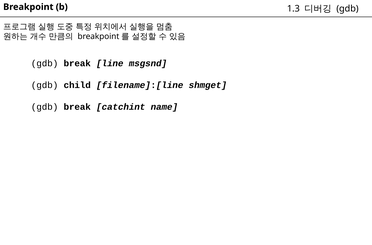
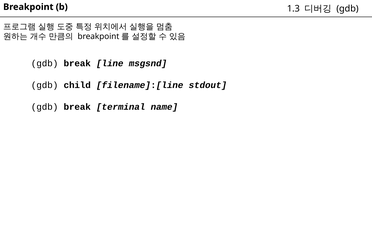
shmget: shmget -> stdout (208, 85)
catchint: catchint -> terminal (121, 107)
